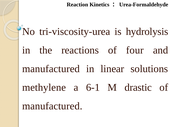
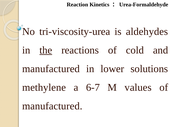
hydrolysis: hydrolysis -> aldehydes (147, 32)
the underline: none -> present (46, 50)
four: four -> cold (135, 50)
linear: linear -> lower (112, 69)
6-1: 6-1 -> 6-7 (93, 88)
drastic: drastic -> values (138, 88)
